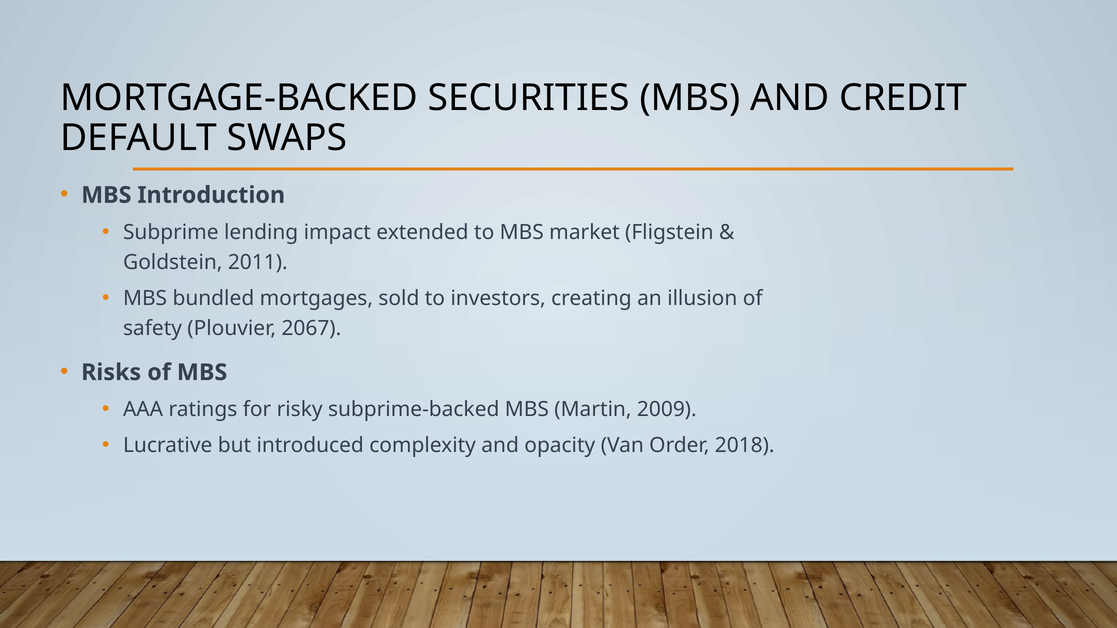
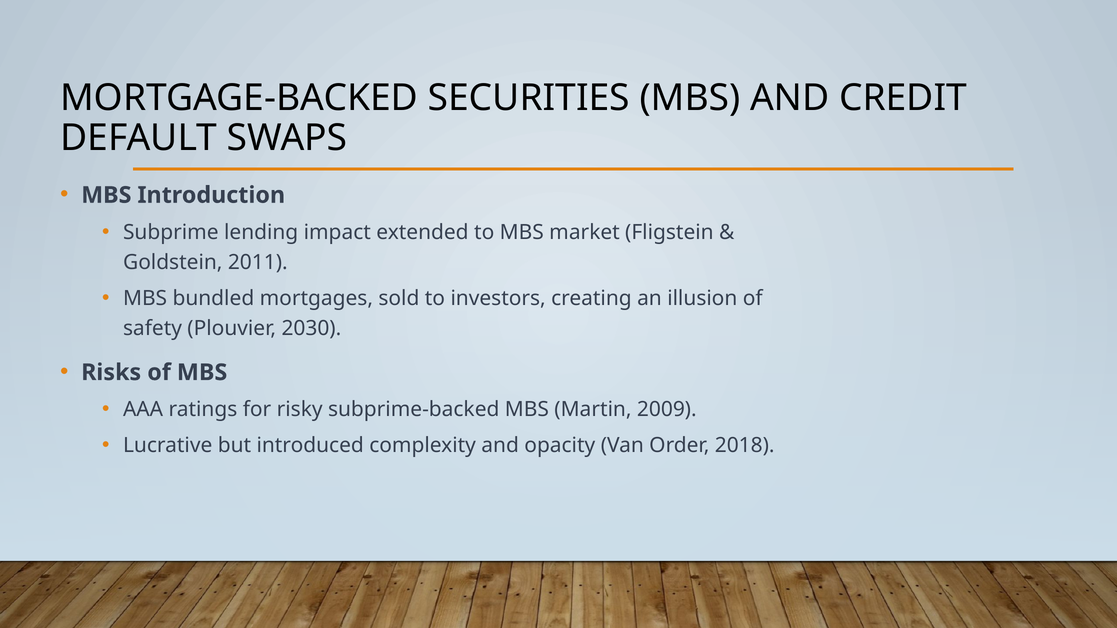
2067: 2067 -> 2030 (311, 329)
